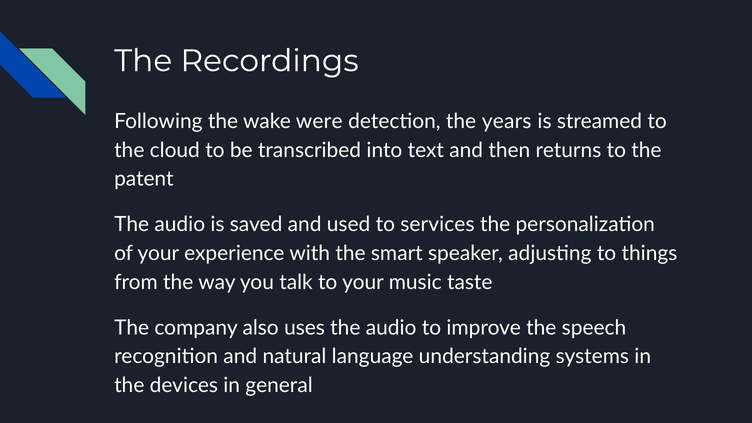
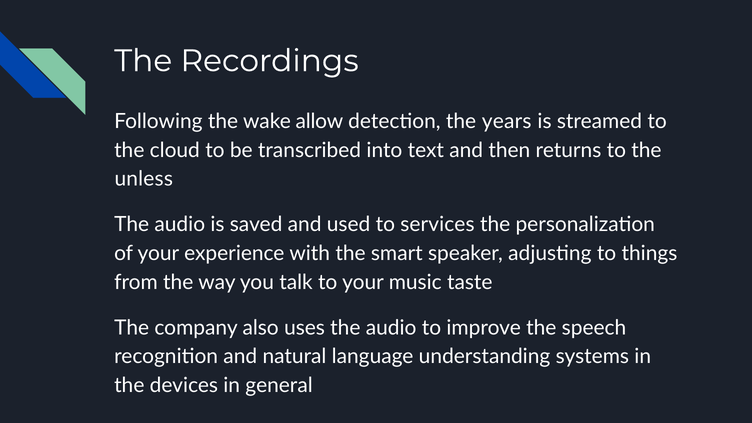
were: were -> allow (319, 121)
patent: patent -> unless (144, 179)
